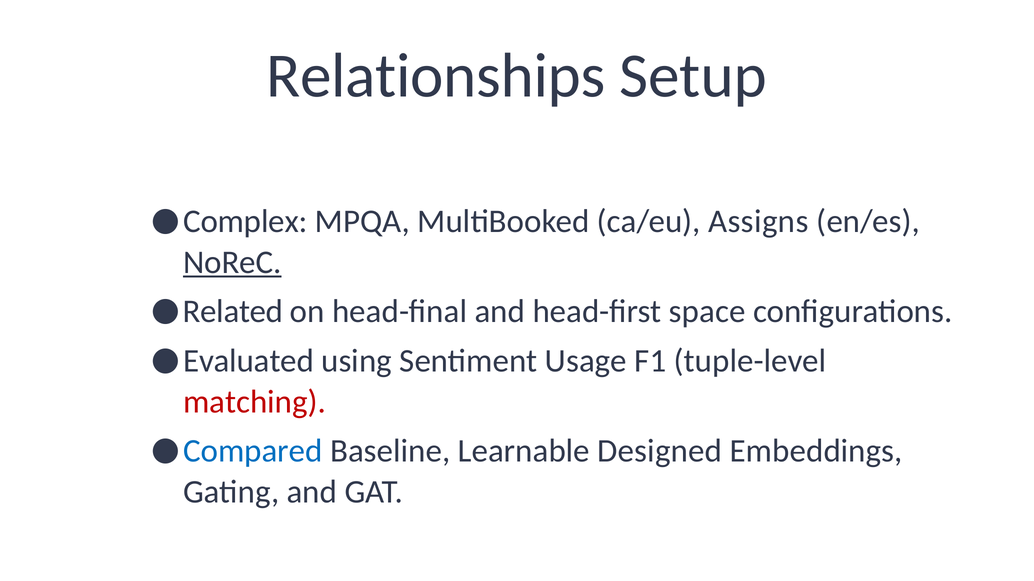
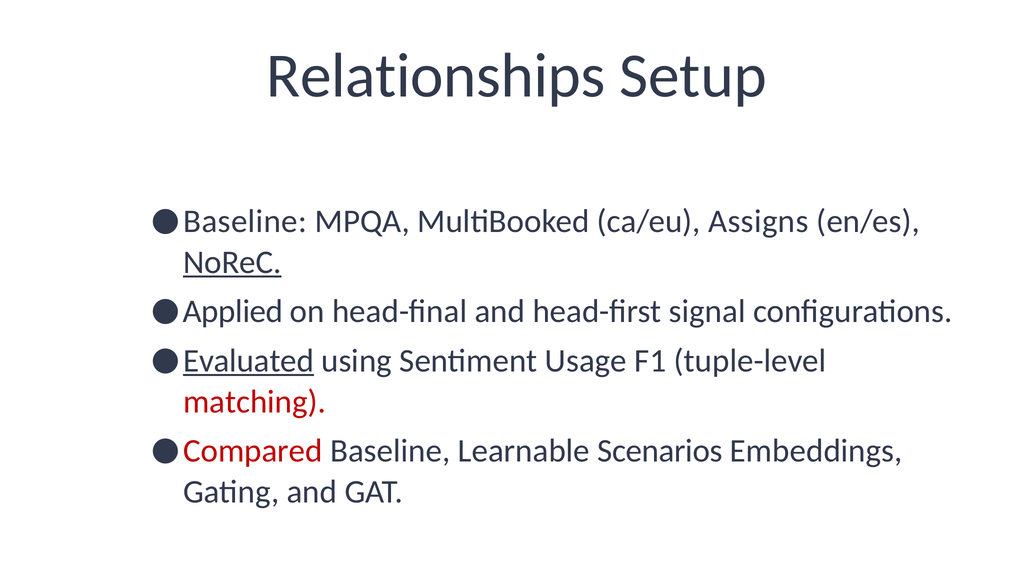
Complex: Complex -> Baseline (245, 222)
Related: Related -> Applied (233, 312)
space: space -> signal (707, 312)
Evaluated underline: none -> present (249, 361)
Compared colour: blue -> red (253, 451)
Designed: Designed -> Scenarios (660, 451)
